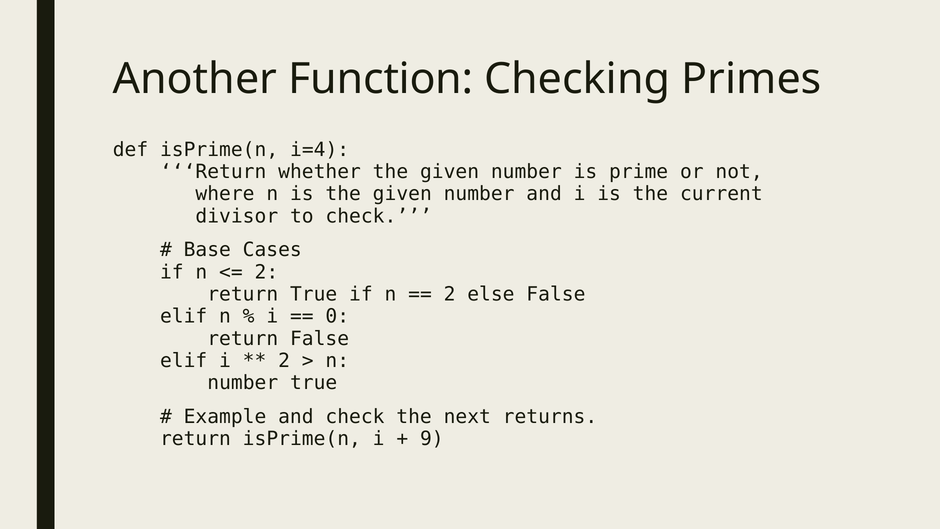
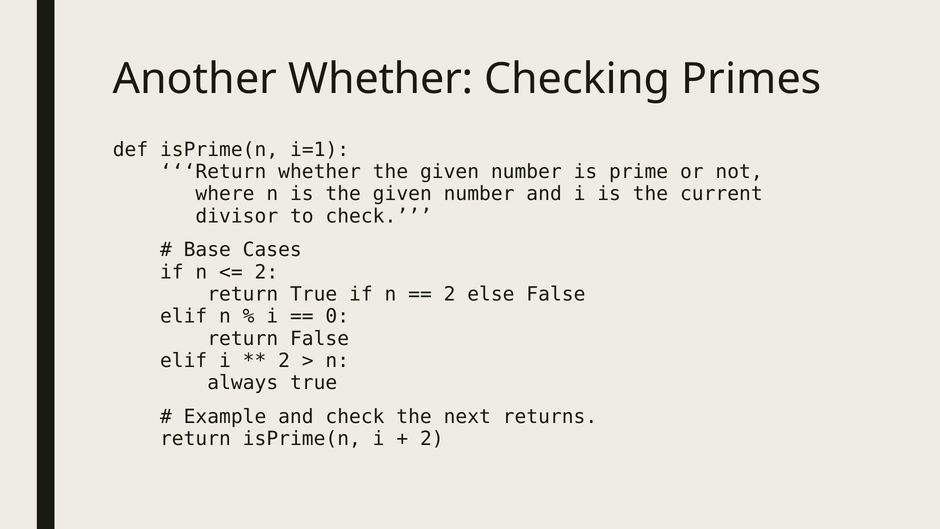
Another Function: Function -> Whether (381, 79)
i=4: i=4 -> i=1 (320, 150)
number: number -> always (243, 383)
9: 9 -> 2 (432, 439)
